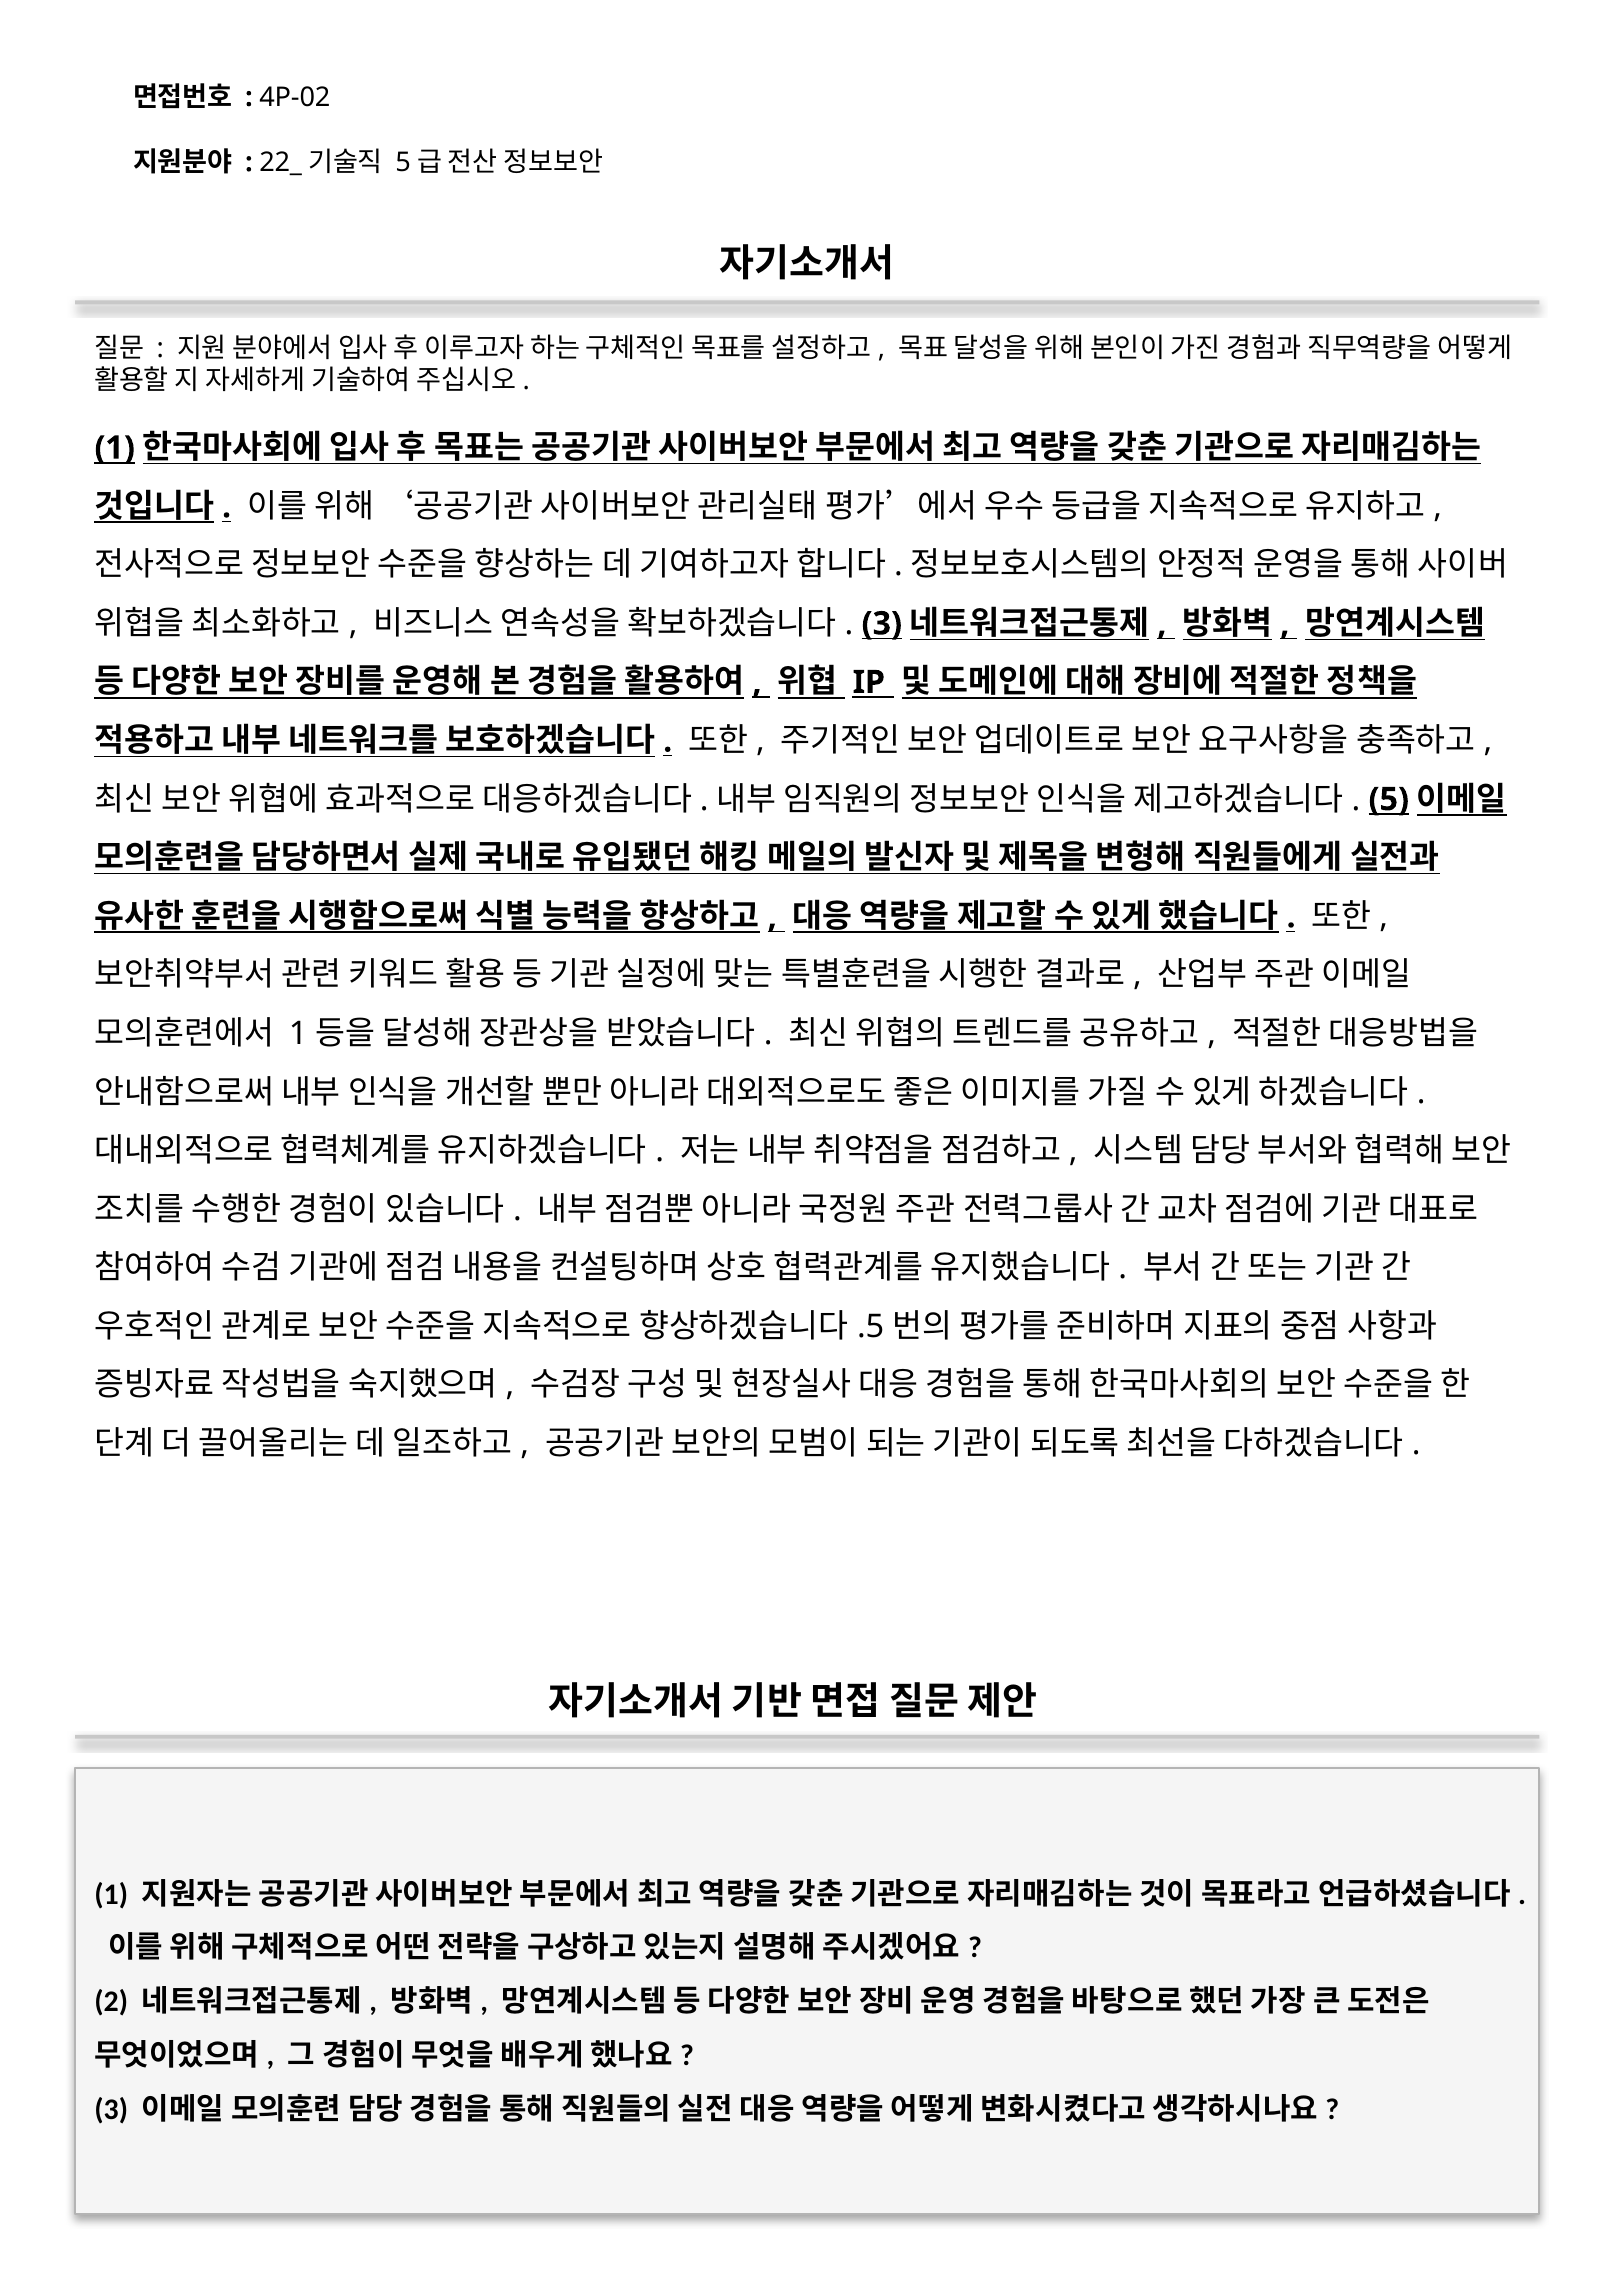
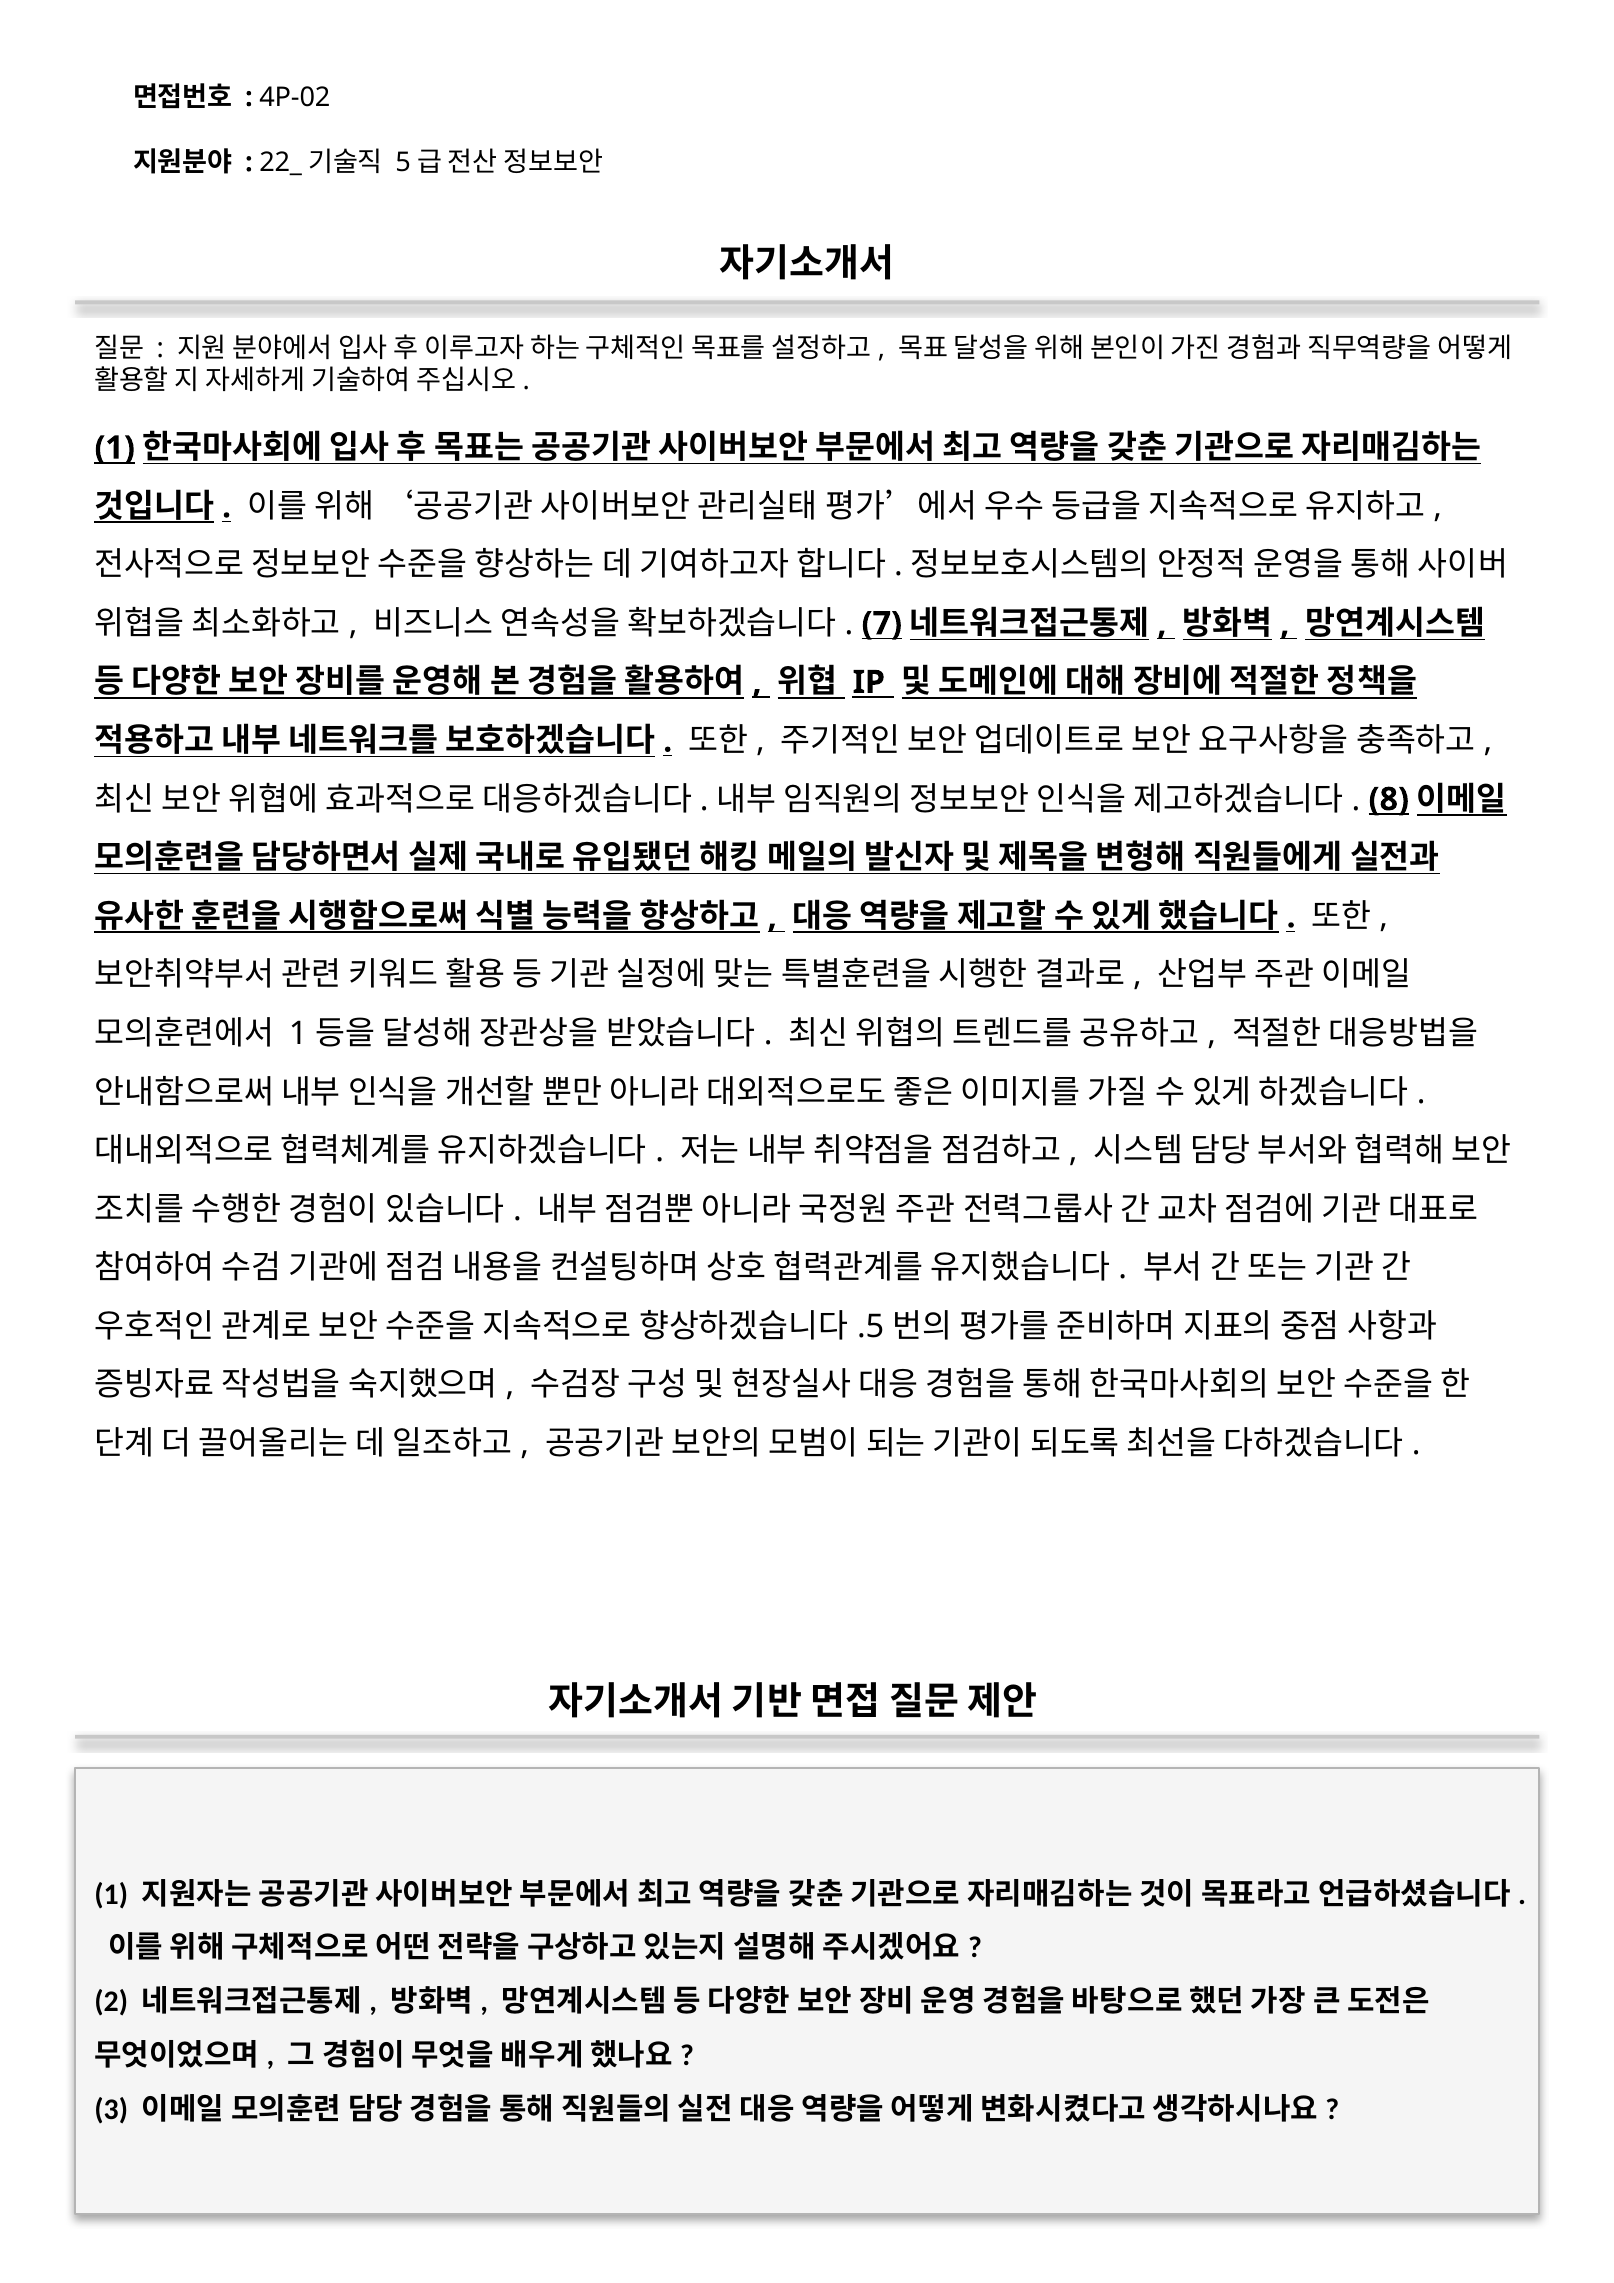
3: 3 -> 7 (882, 624)
5: 5 -> 8 (1389, 799)
